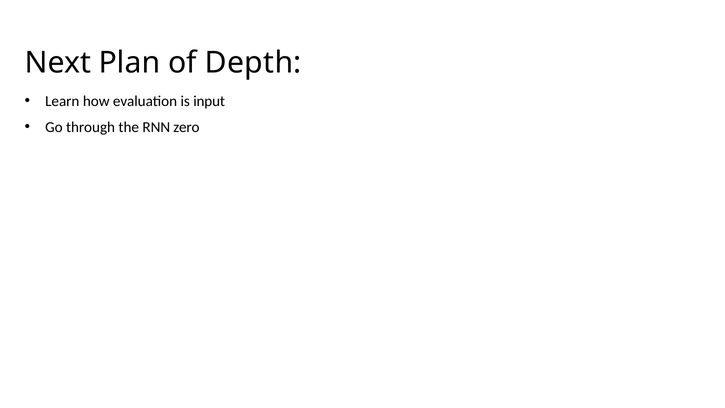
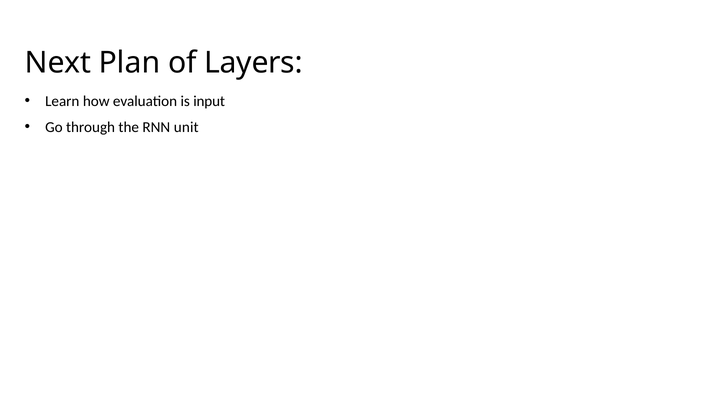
Depth: Depth -> Layers (253, 63)
zero: zero -> unit (186, 127)
